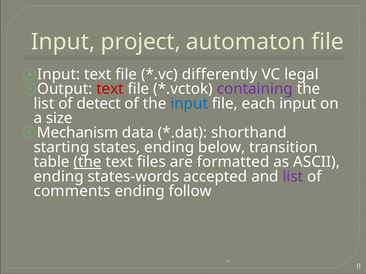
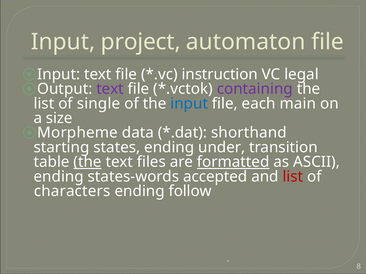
differently: differently -> instruction (220, 74)
text colour: red -> purple (110, 89)
detect: detect -> single (99, 104)
each input: input -> main (298, 104)
Mechanism: Mechanism -> Morpheme (78, 133)
below: below -> under (222, 148)
formatted underline: none -> present (233, 162)
list colour: purple -> red (293, 177)
comments: comments -> characters (72, 192)
